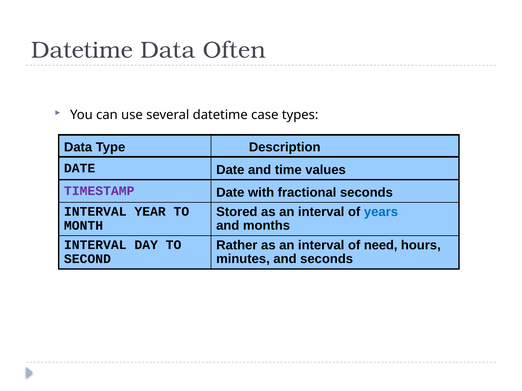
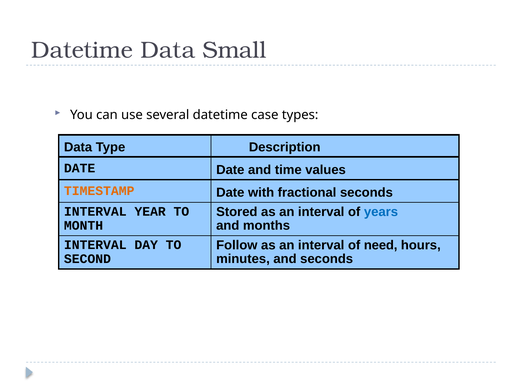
Often: Often -> Small (234, 50)
TIMESTAMP colour: purple -> orange (99, 191)
Rather: Rather -> Follow (237, 245)
